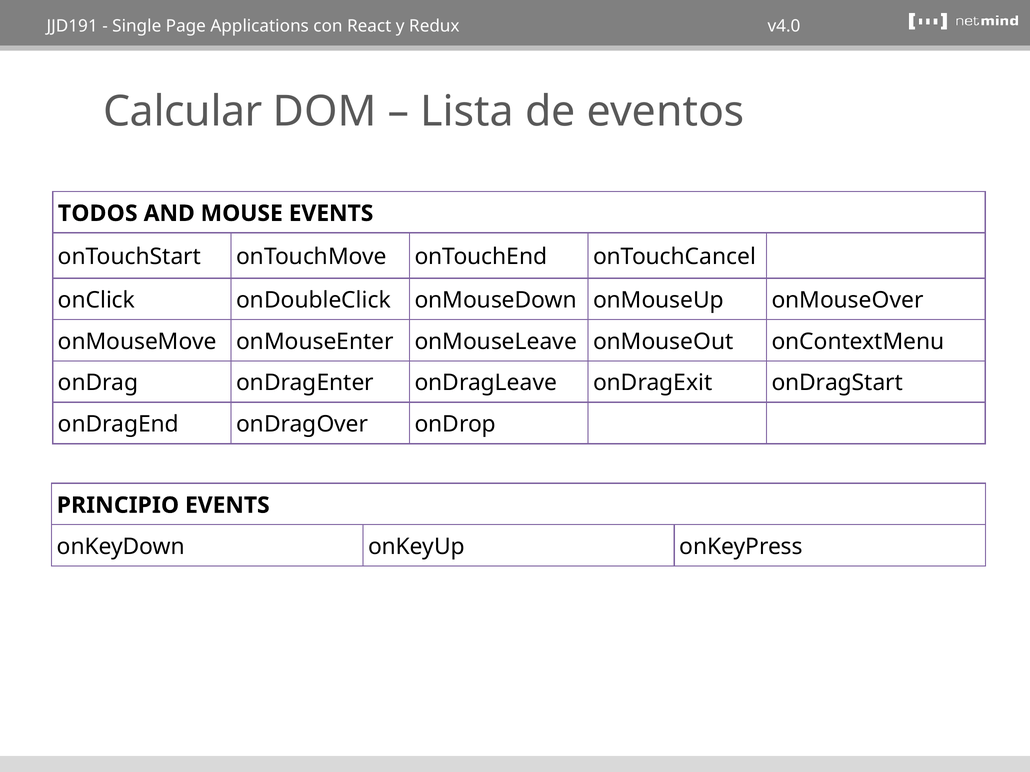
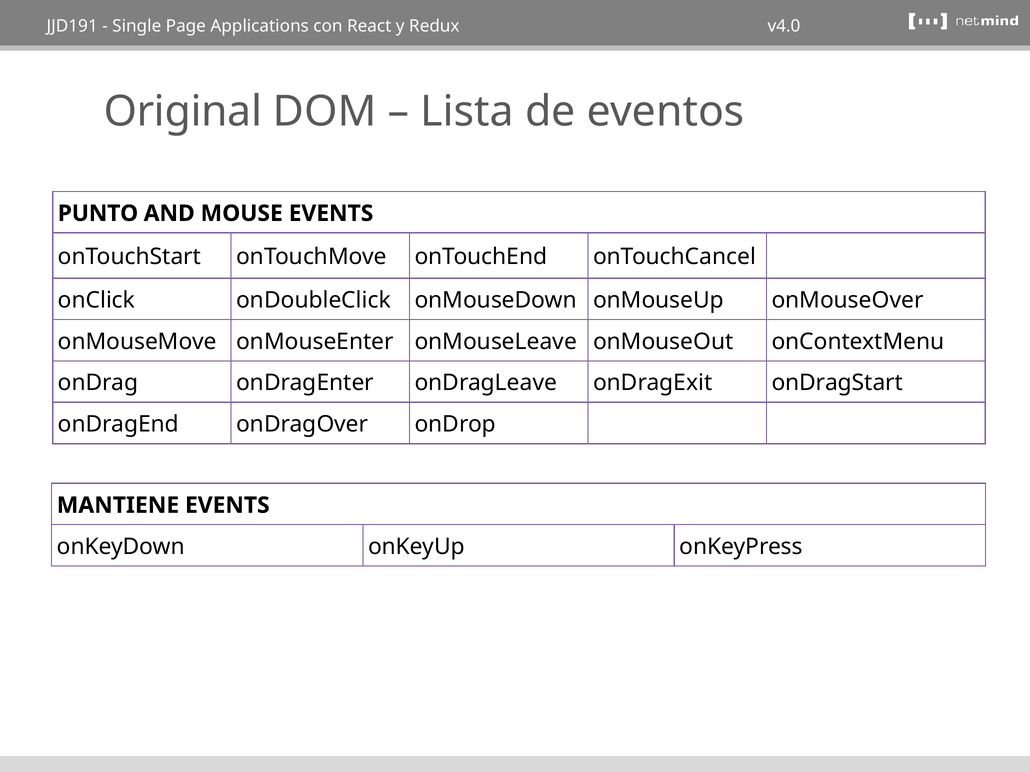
Calcular: Calcular -> Original (183, 112)
TODOS: TODOS -> PUNTO (98, 214)
PRINCIPIO: PRINCIPIO -> MANTIENE (118, 506)
